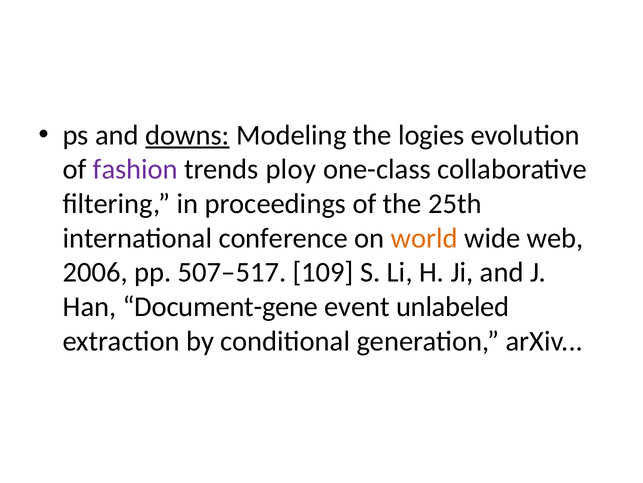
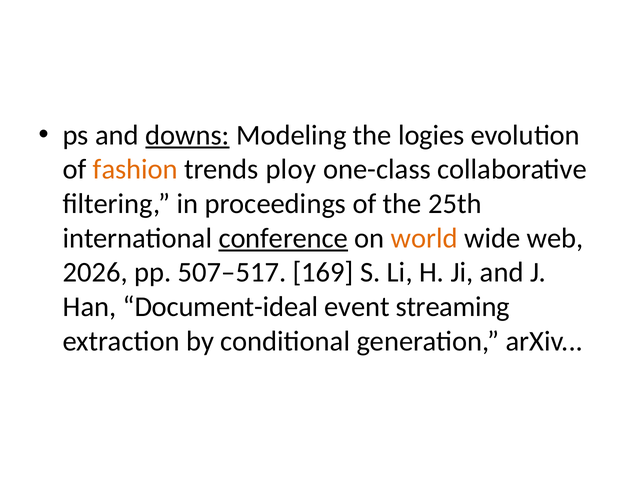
fashion colour: purple -> orange (135, 169)
conference underline: none -> present (283, 238)
2006: 2006 -> 2026 (95, 272)
109: 109 -> 169 (323, 272)
Document-gene: Document-gene -> Document-ideal (220, 306)
unlabeled: unlabeled -> streaming (453, 306)
